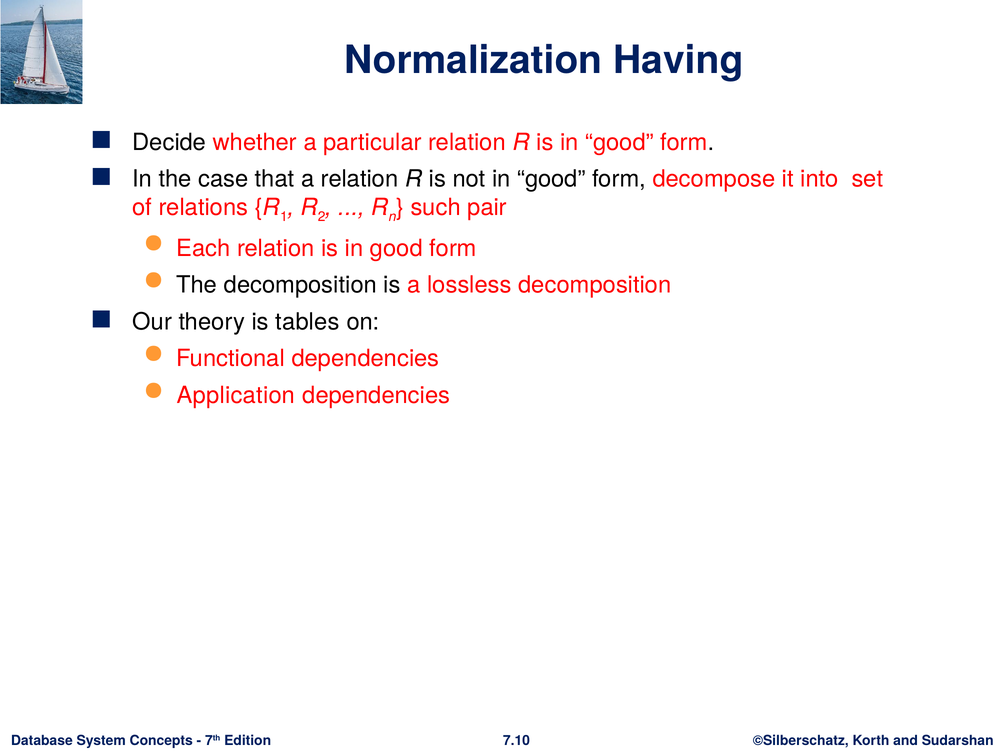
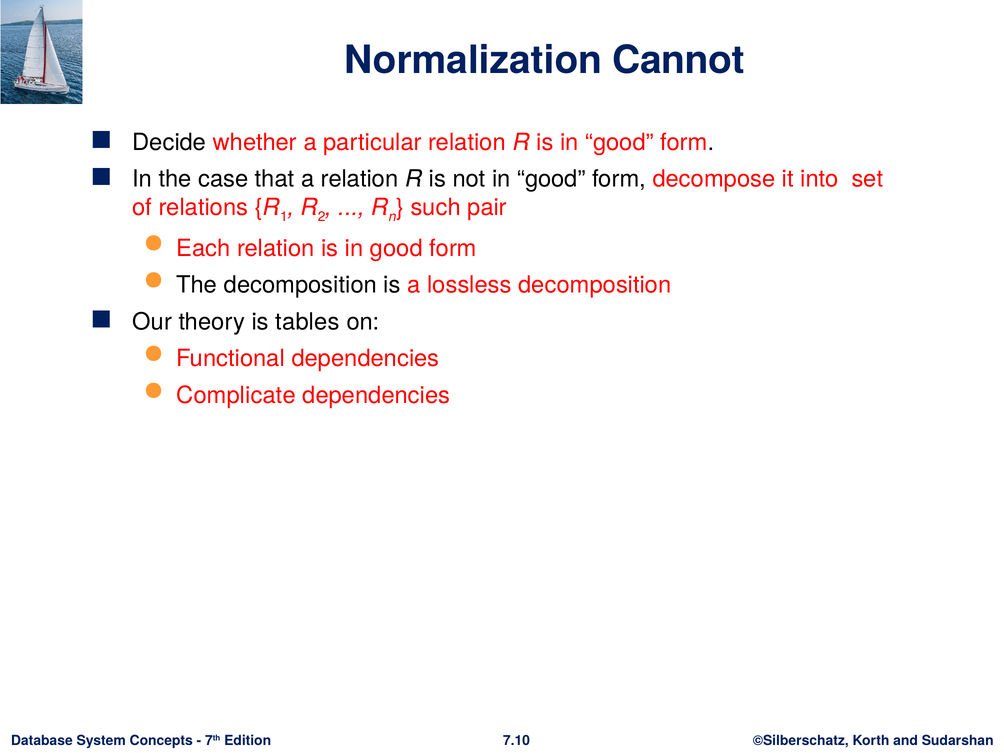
Having: Having -> Cannot (679, 60)
Application: Application -> Complicate (236, 395)
